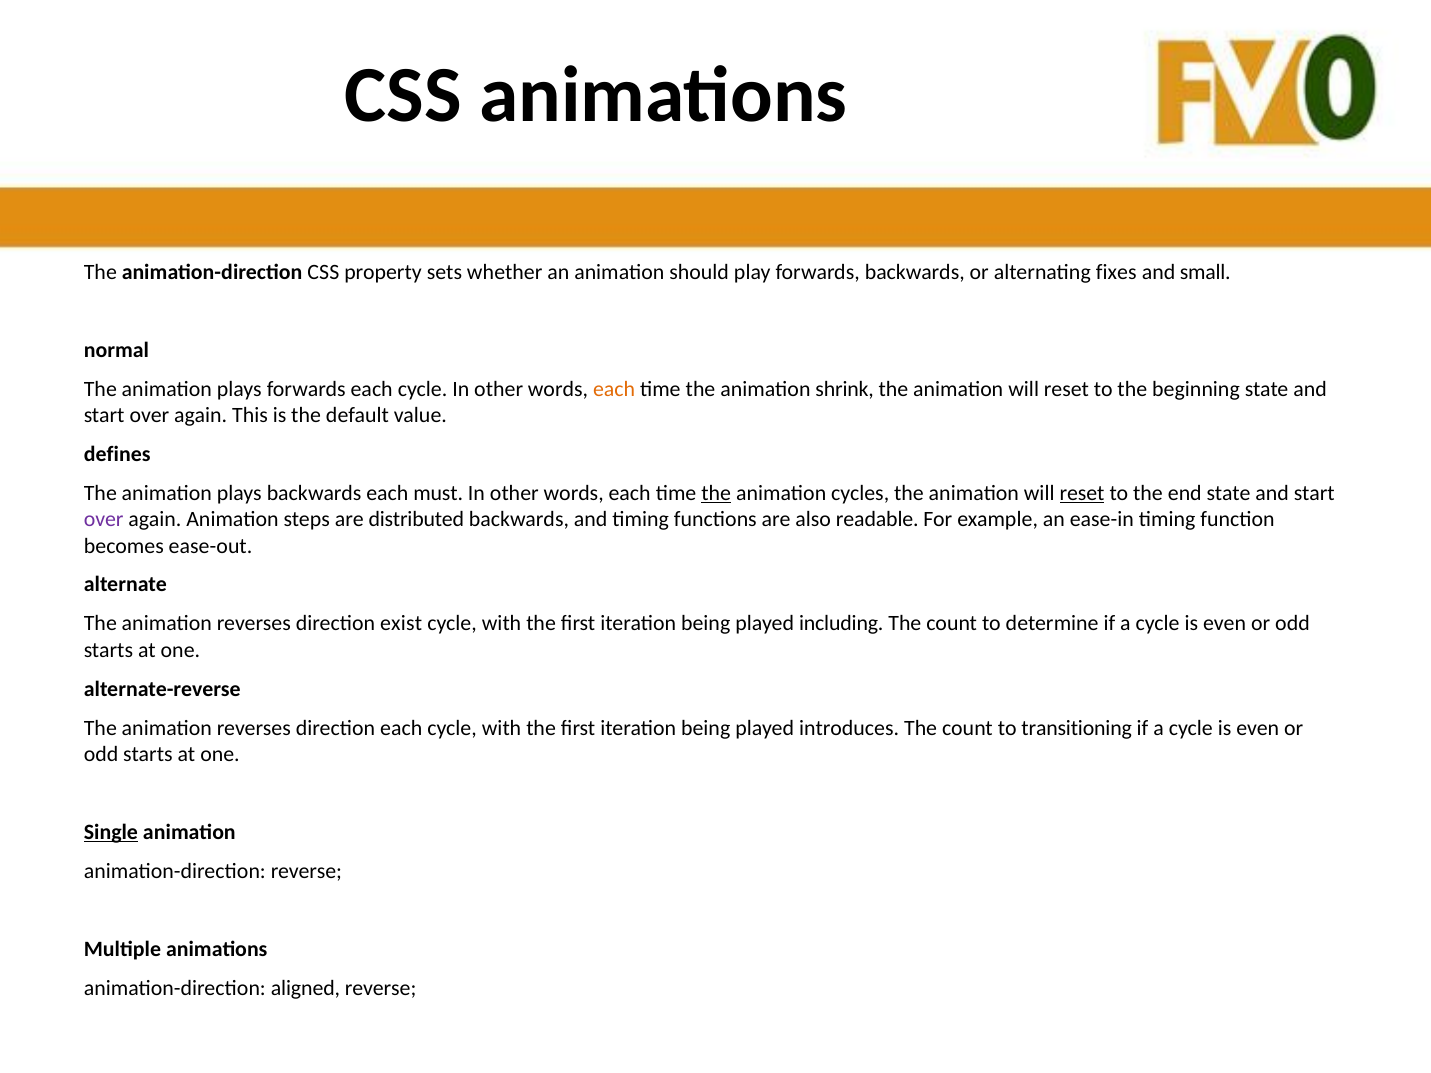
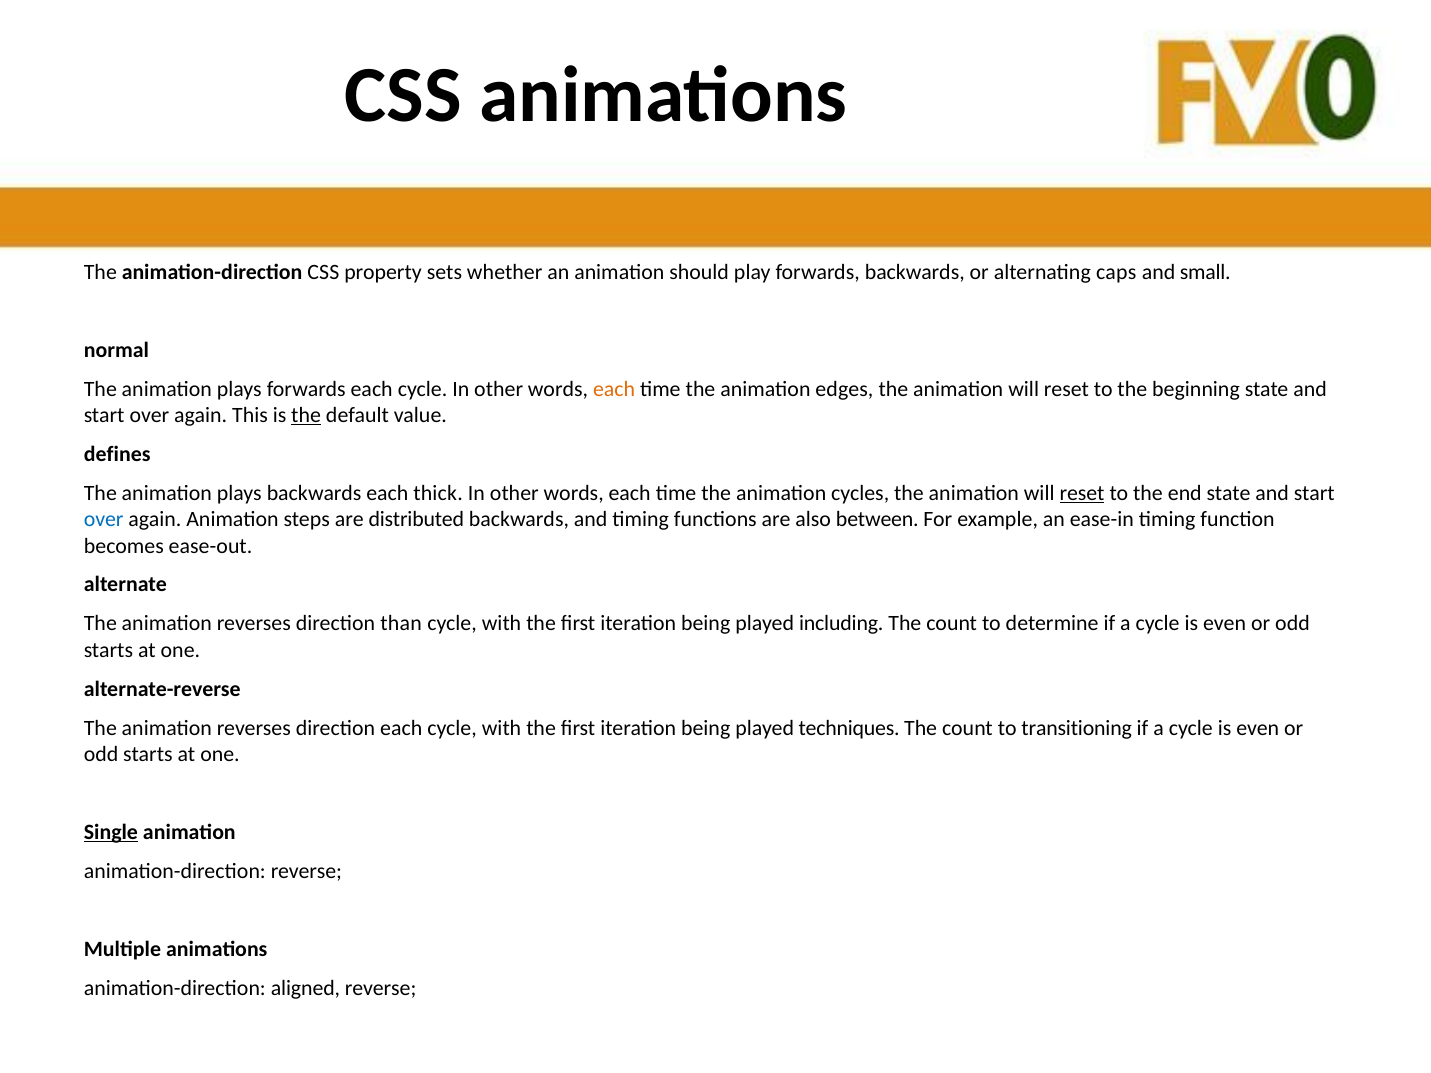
fixes: fixes -> caps (1116, 272)
shrink: shrink -> edges (844, 389)
the underline: none -> present (306, 415)
must: must -> thick (438, 493)
the underline: present -> none (716, 493)
over colour: purple -> blue (104, 520)
readable: readable -> between (877, 520)
exist: exist -> than (401, 624)
introduces: introduces -> techniques (849, 728)
